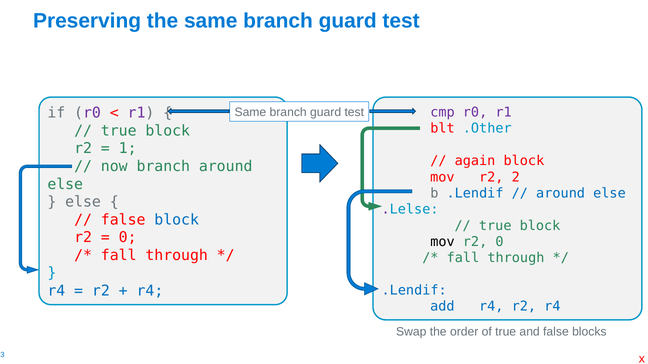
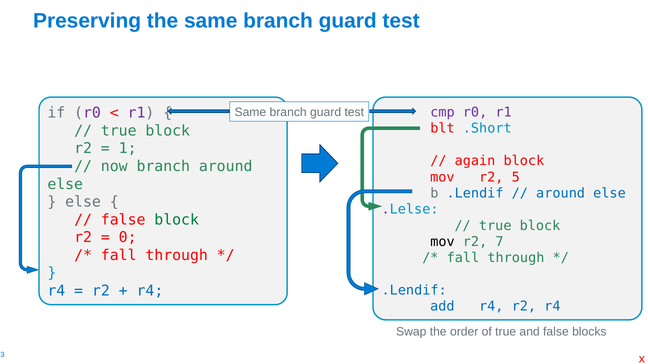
.Other: .Other -> .Short (487, 129)
2: 2 -> 5 (516, 177)
block colour: blue -> green (177, 220)
r2 0: 0 -> 7 (500, 242)
